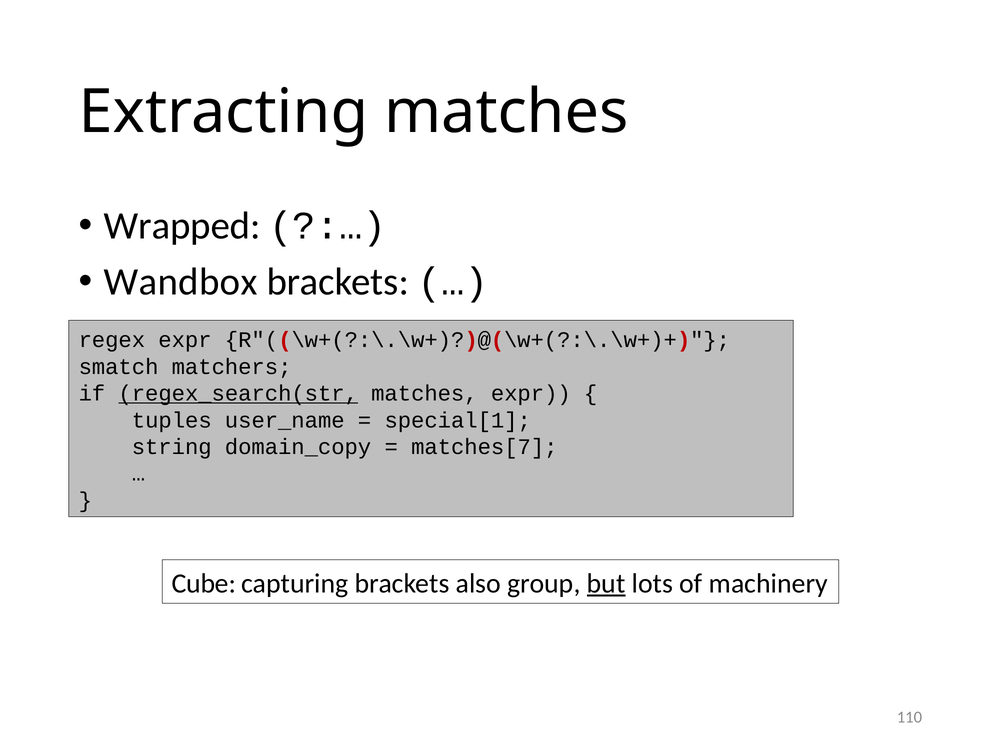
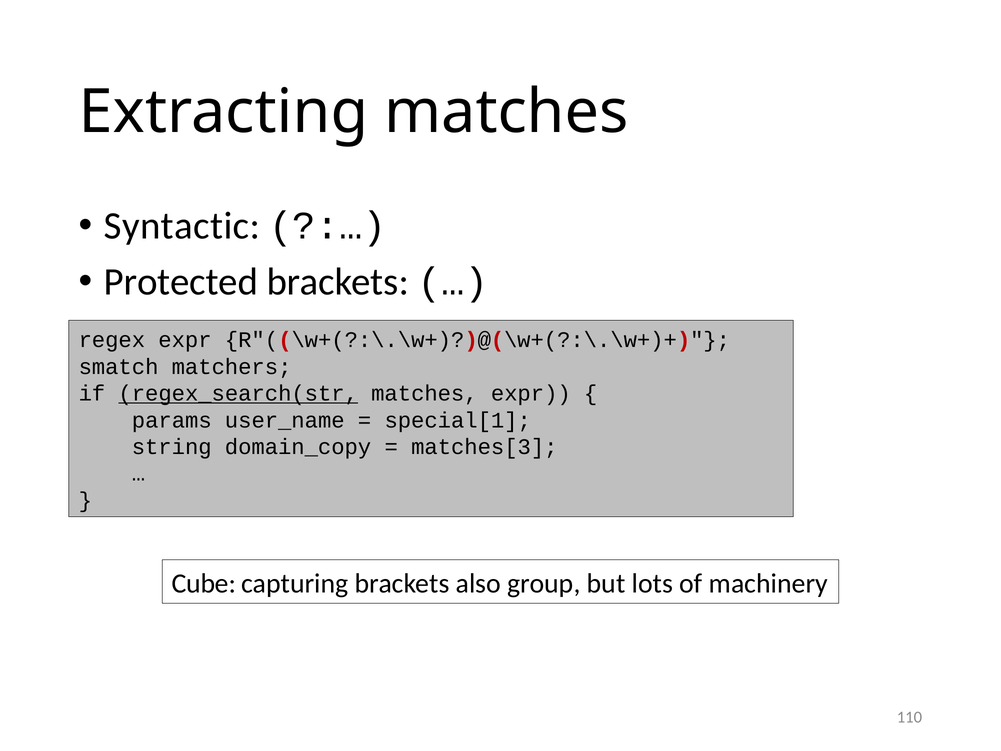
Wrapped: Wrapped -> Syntactic (182, 226)
Wandbox: Wandbox -> Protected (181, 282)
tuples: tuples -> params (172, 420)
matches[7: matches[7 -> matches[3 (484, 447)
but underline: present -> none (606, 583)
